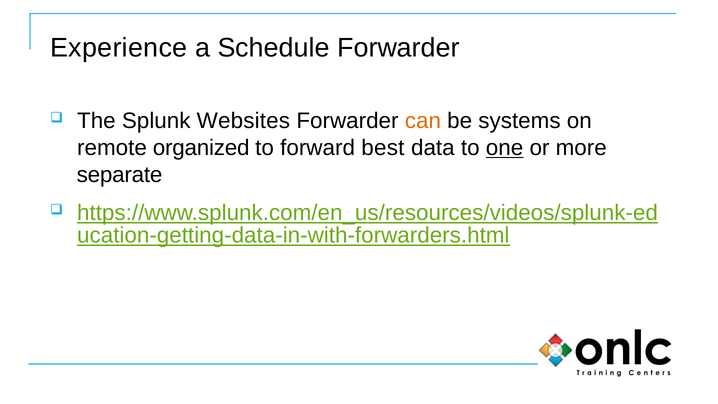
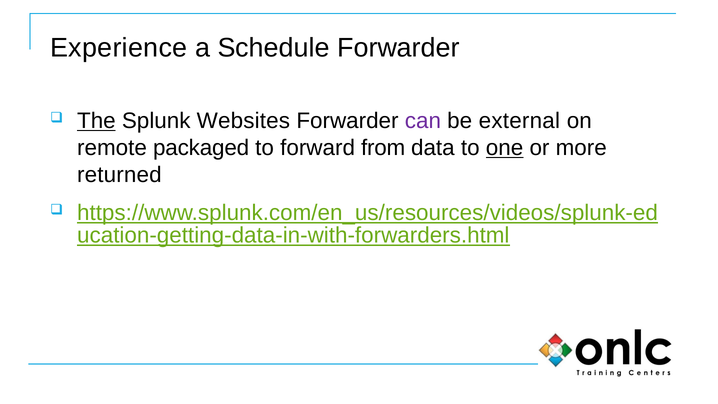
The underline: none -> present (96, 121)
can colour: orange -> purple (423, 121)
systems: systems -> external (519, 121)
organized: organized -> packaged (201, 148)
best: best -> from (383, 148)
separate: separate -> returned (119, 175)
